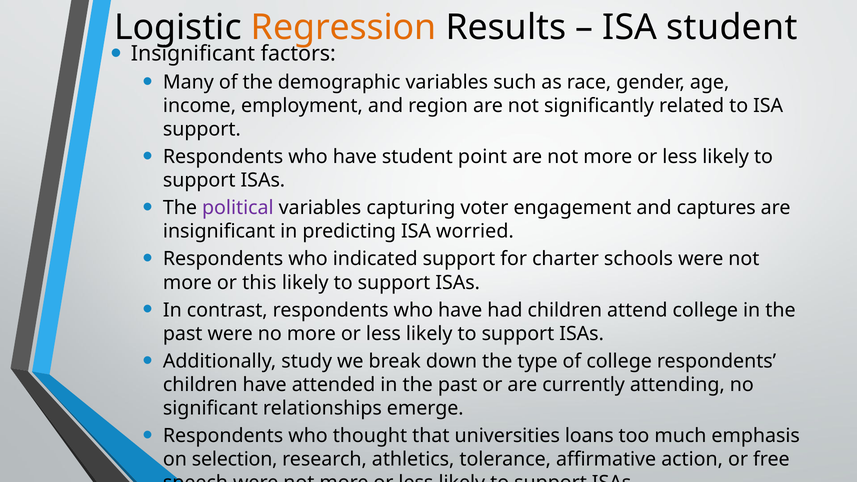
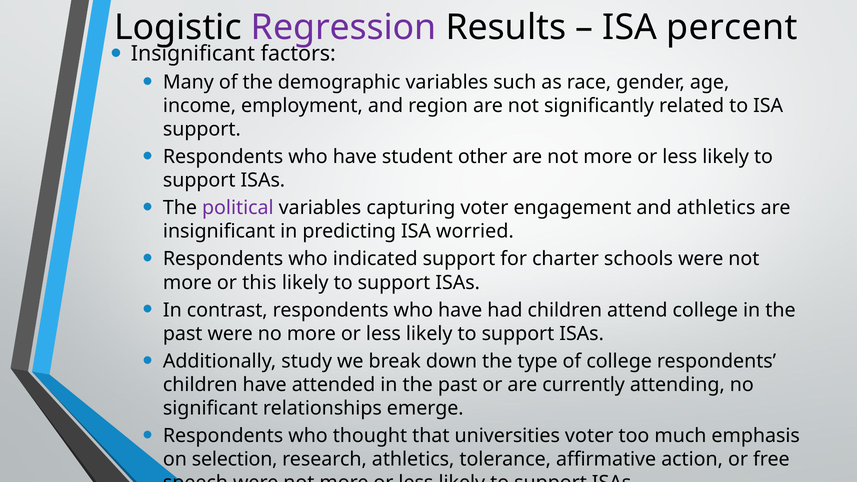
Regression colour: orange -> purple (344, 28)
ISA student: student -> percent (732, 28)
point: point -> other (483, 157)
and captures: captures -> athletics (716, 208)
universities loans: loans -> voter (589, 436)
